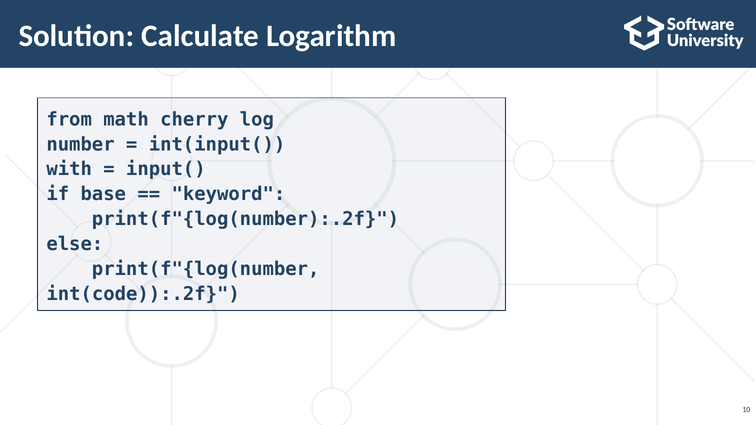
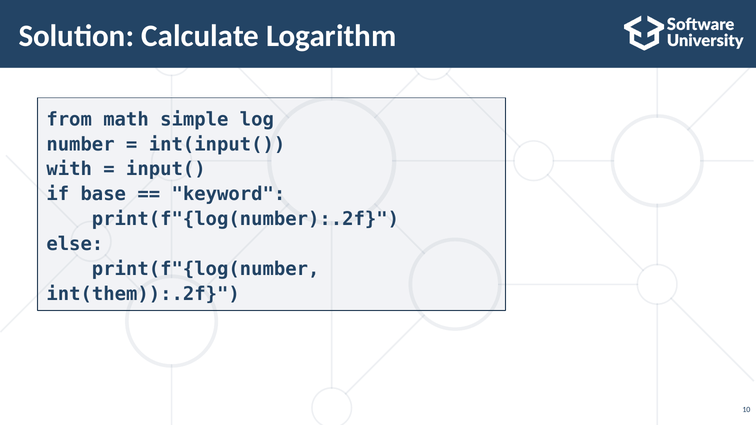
cherry: cherry -> simple (194, 119)
int(code)):.2f: int(code)):.2f -> int(them)):.2f (143, 294)
